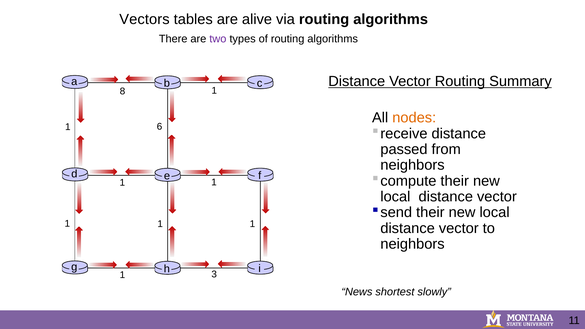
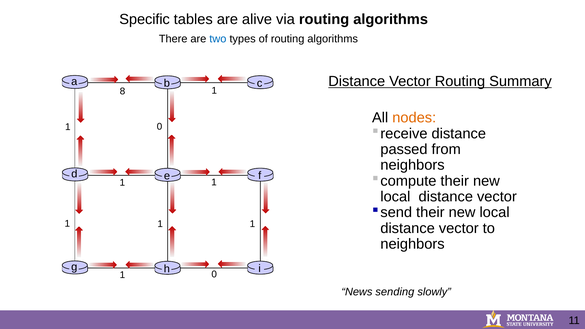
Vectors: Vectors -> Specific (145, 19)
two colour: purple -> blue (218, 39)
6: 6 -> 0 (160, 127)
3: 3 -> 0 (214, 274)
shortest: shortest -> sending (395, 292)
